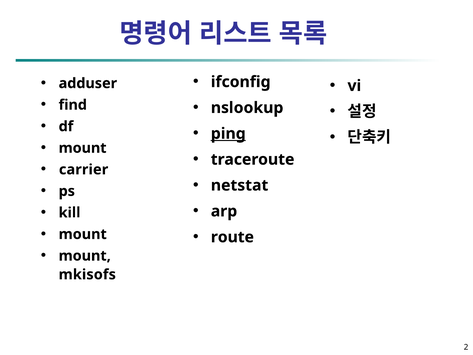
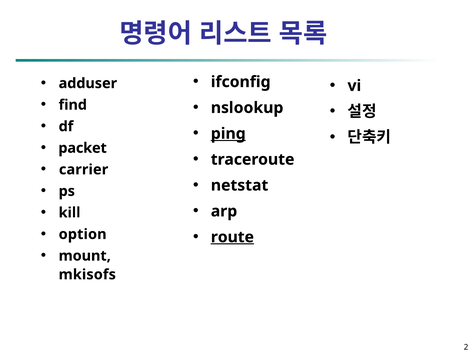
mount: mount -> packet (83, 148)
mount: mount -> option (83, 234)
route underline: none -> present (232, 237)
